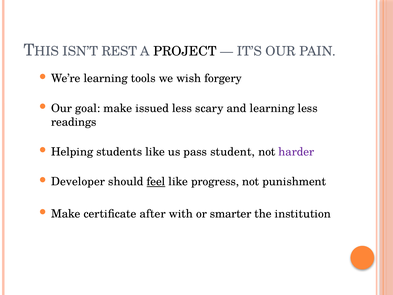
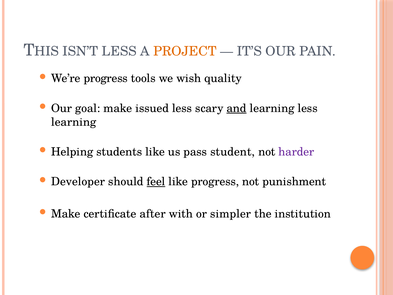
ISN’T REST: REST -> LESS (119, 51)
PROJECT colour: black -> orange (185, 51)
We’re learning: learning -> progress (106, 78)
forgery: forgery -> quality (223, 78)
and underline: none -> present (237, 108)
readings: readings -> learning (74, 122)
smarter: smarter -> simpler (231, 214)
